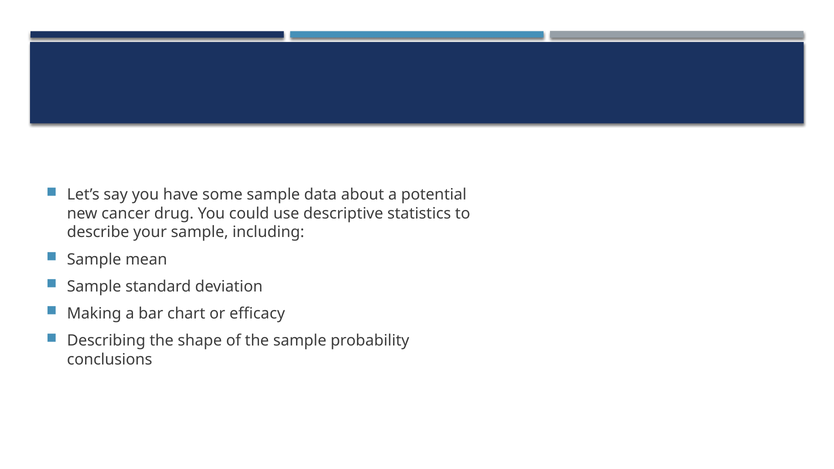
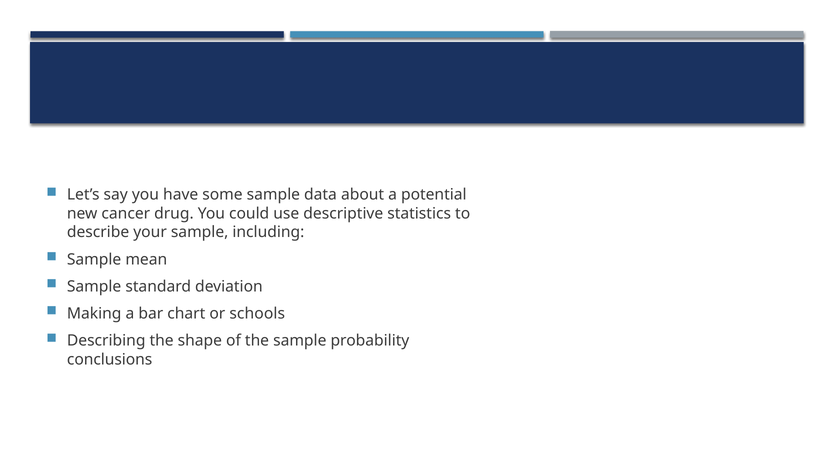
efficacy: efficacy -> schools (257, 314)
